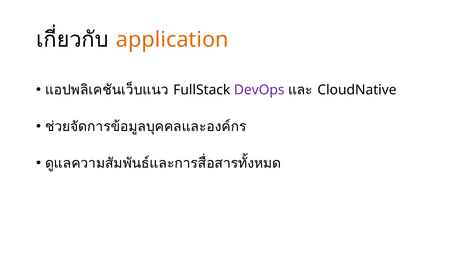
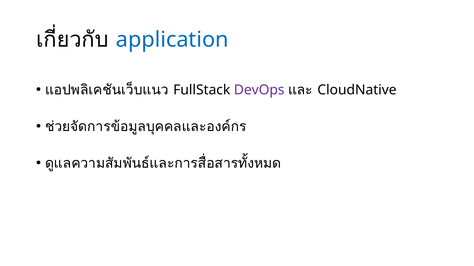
application colour: orange -> blue (172, 40)
